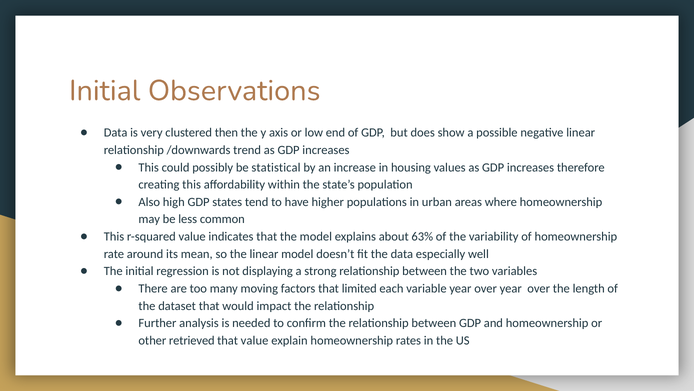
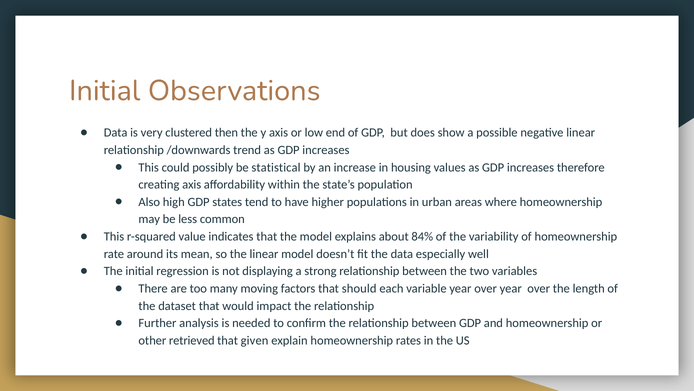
creating this: this -> axis (192, 184)
63%: 63% -> 84% (422, 236)
limited: limited -> should (359, 288)
that value: value -> given (255, 340)
